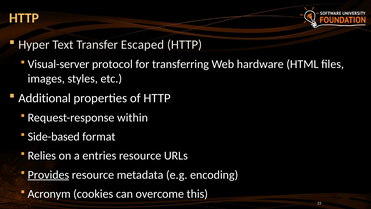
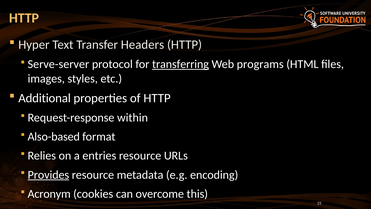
Escaped: Escaped -> Headers (142, 45)
Visual-server: Visual-server -> Serve-server (58, 64)
transferring underline: none -> present (180, 64)
hardware: hardware -> programs (260, 64)
Side-based: Side-based -> Also-based (54, 137)
